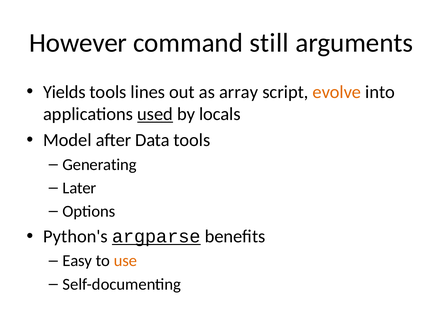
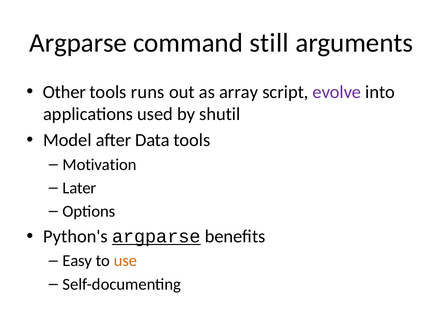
However: However -> Argparse (78, 43)
Yields: Yields -> Other (64, 92)
lines: lines -> runs (148, 92)
evolve colour: orange -> purple (337, 92)
used underline: present -> none (155, 114)
locals: locals -> shutil (220, 114)
Generating: Generating -> Motivation (100, 165)
